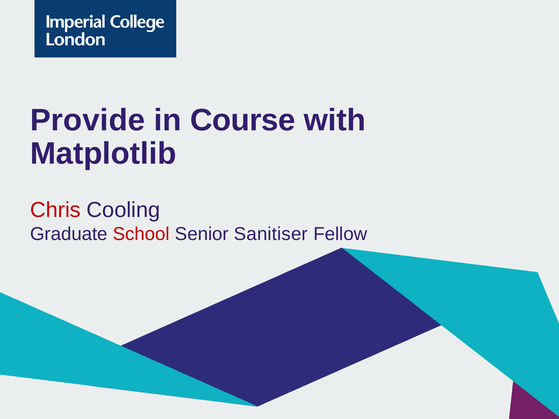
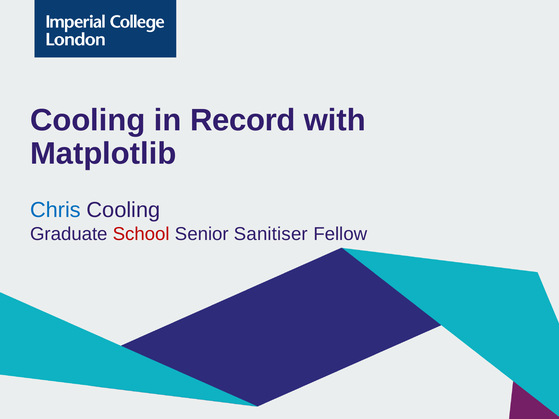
Provide: Provide -> Cooling (88, 120)
Course: Course -> Record (243, 120)
Chris colour: red -> blue (55, 210)
